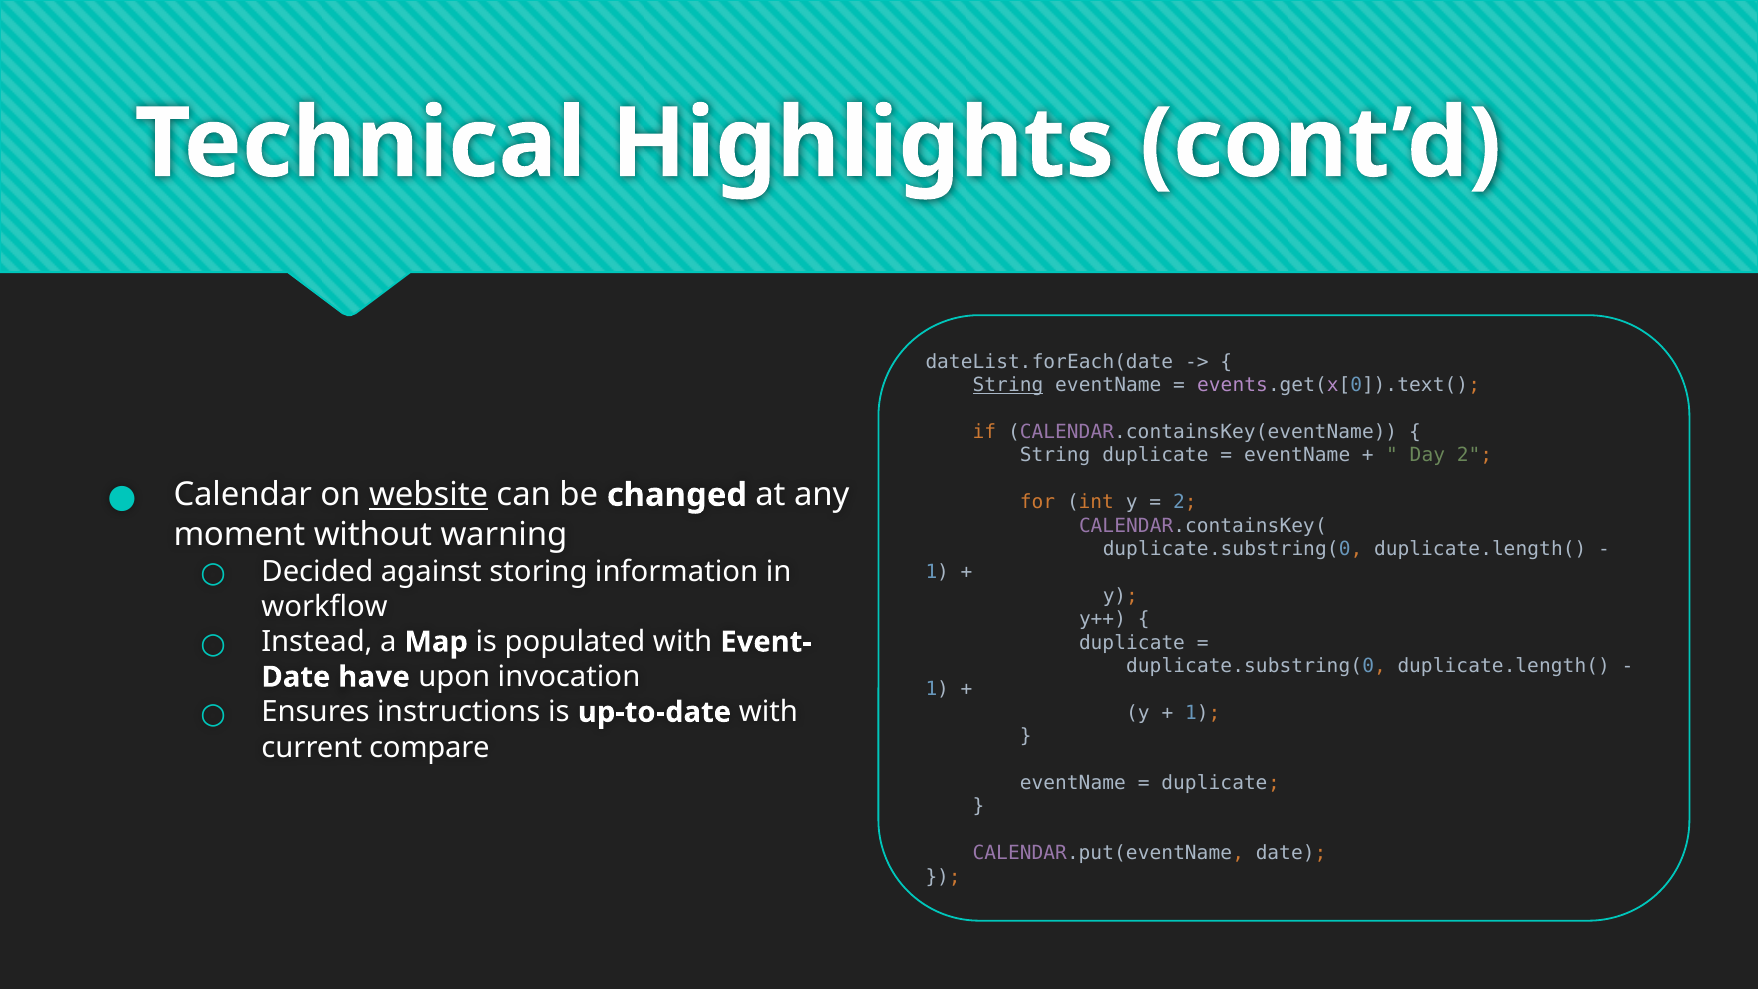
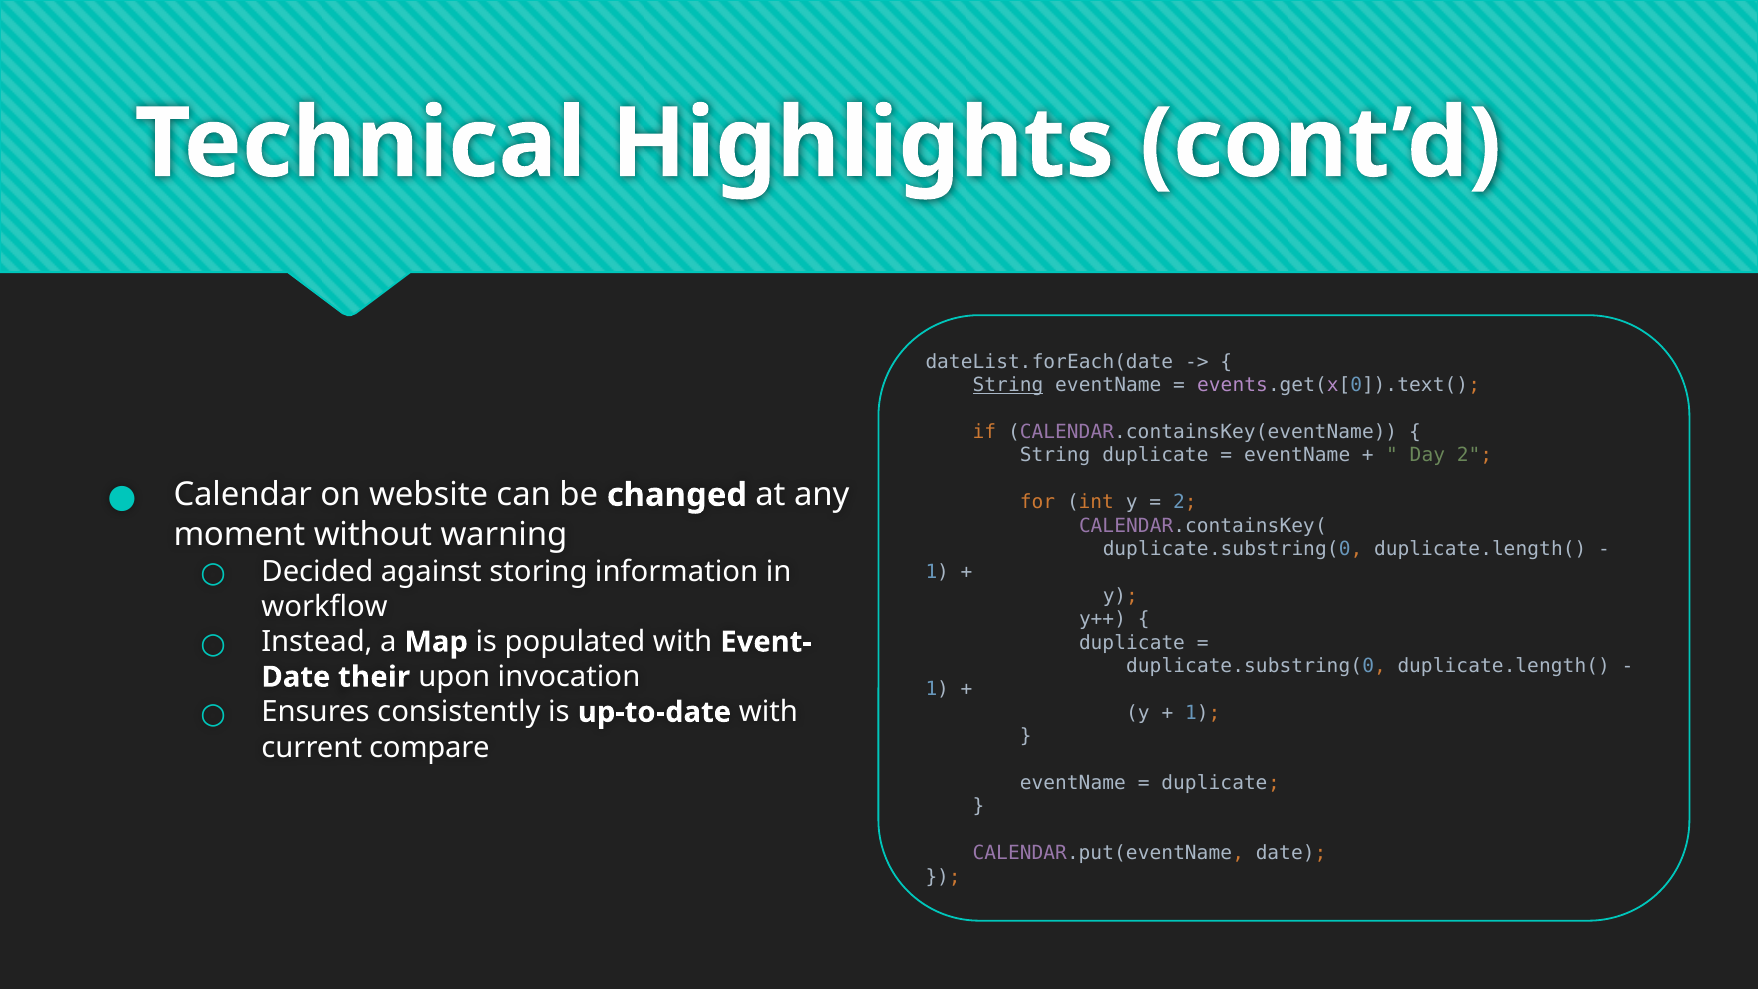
website underline: present -> none (429, 495)
have: have -> their (374, 677)
instructions: instructions -> consistently (459, 712)
